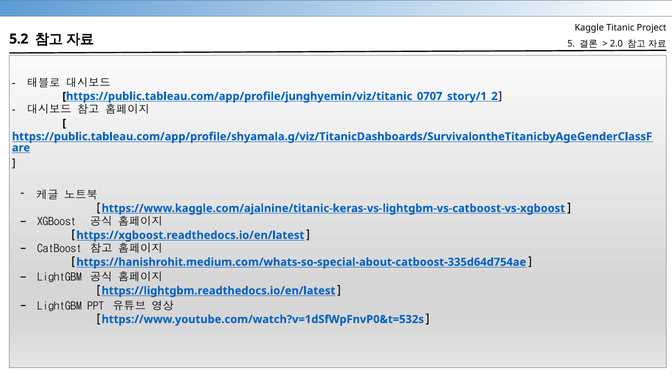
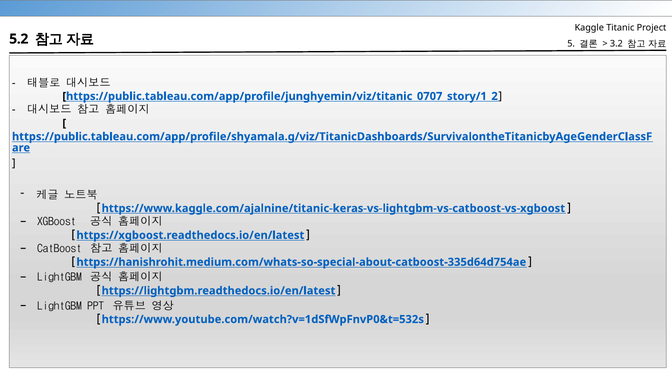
2.0: 2.0 -> 3.2 (616, 44)
